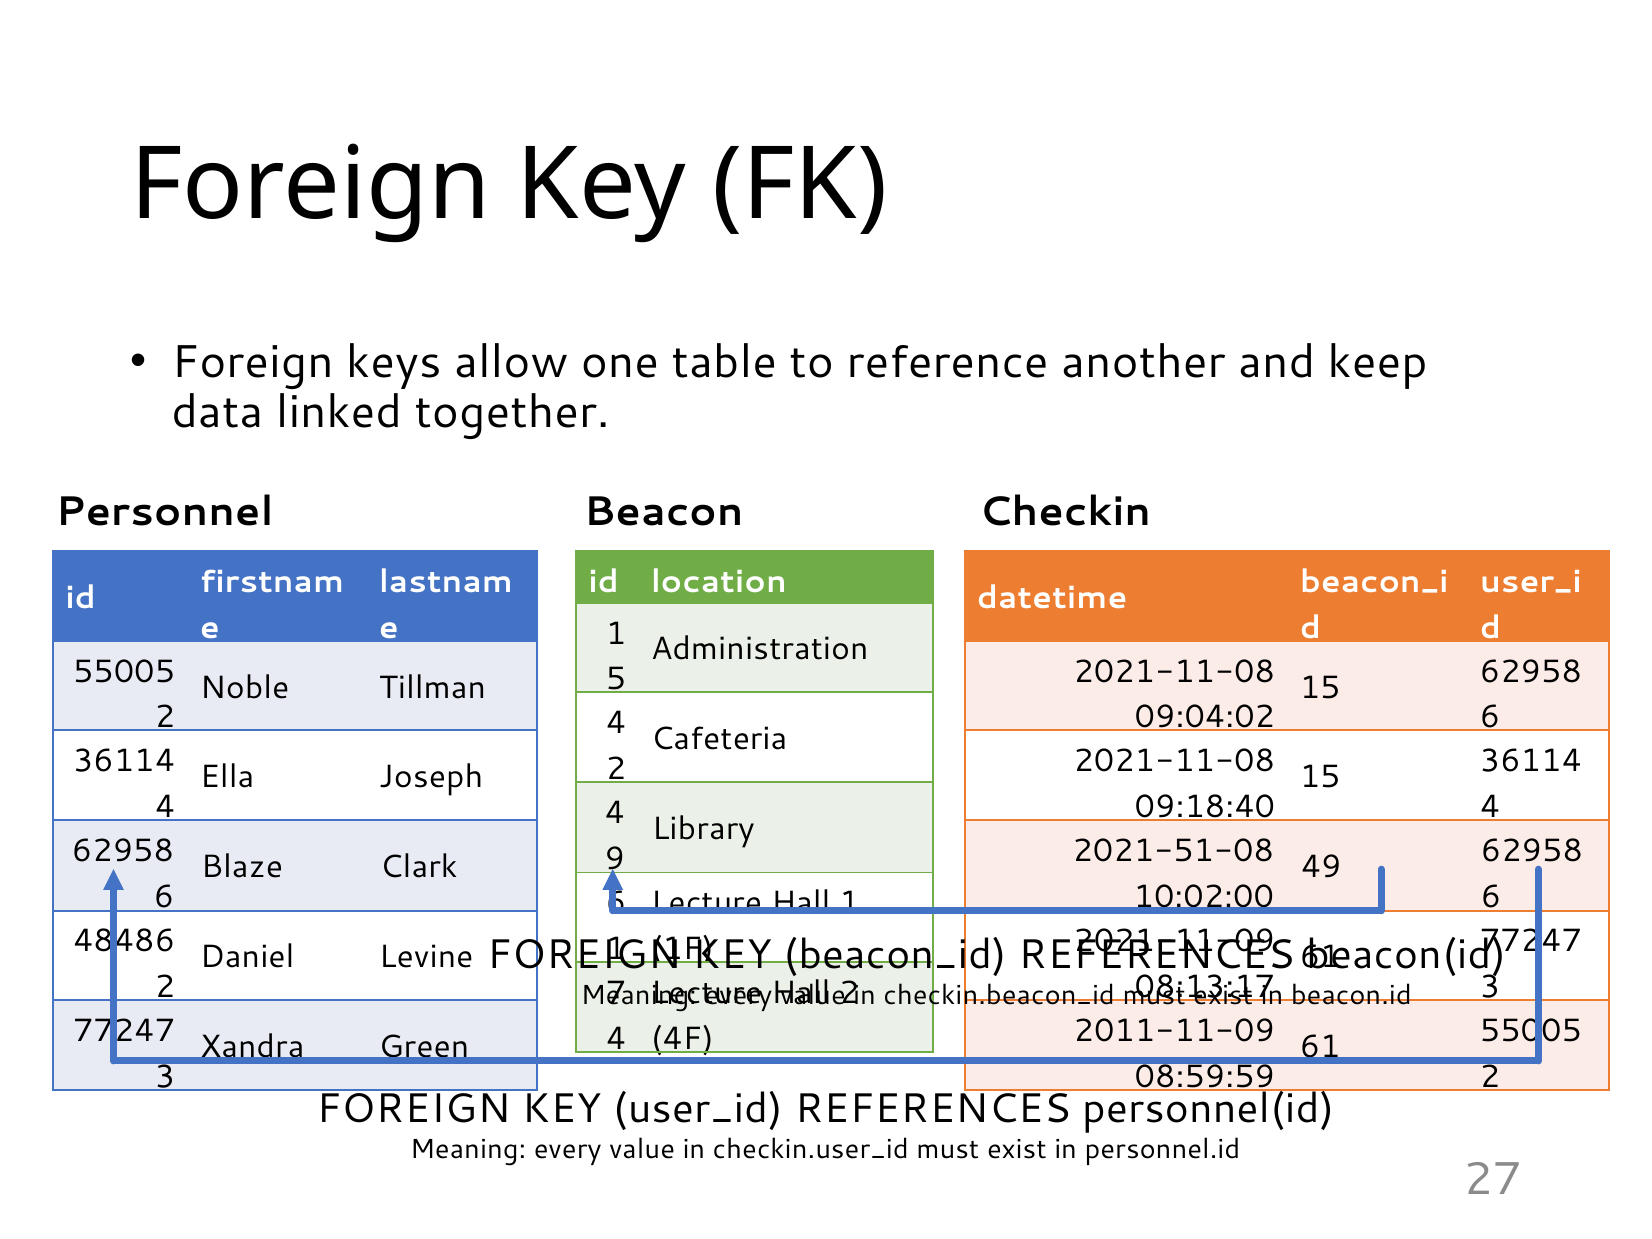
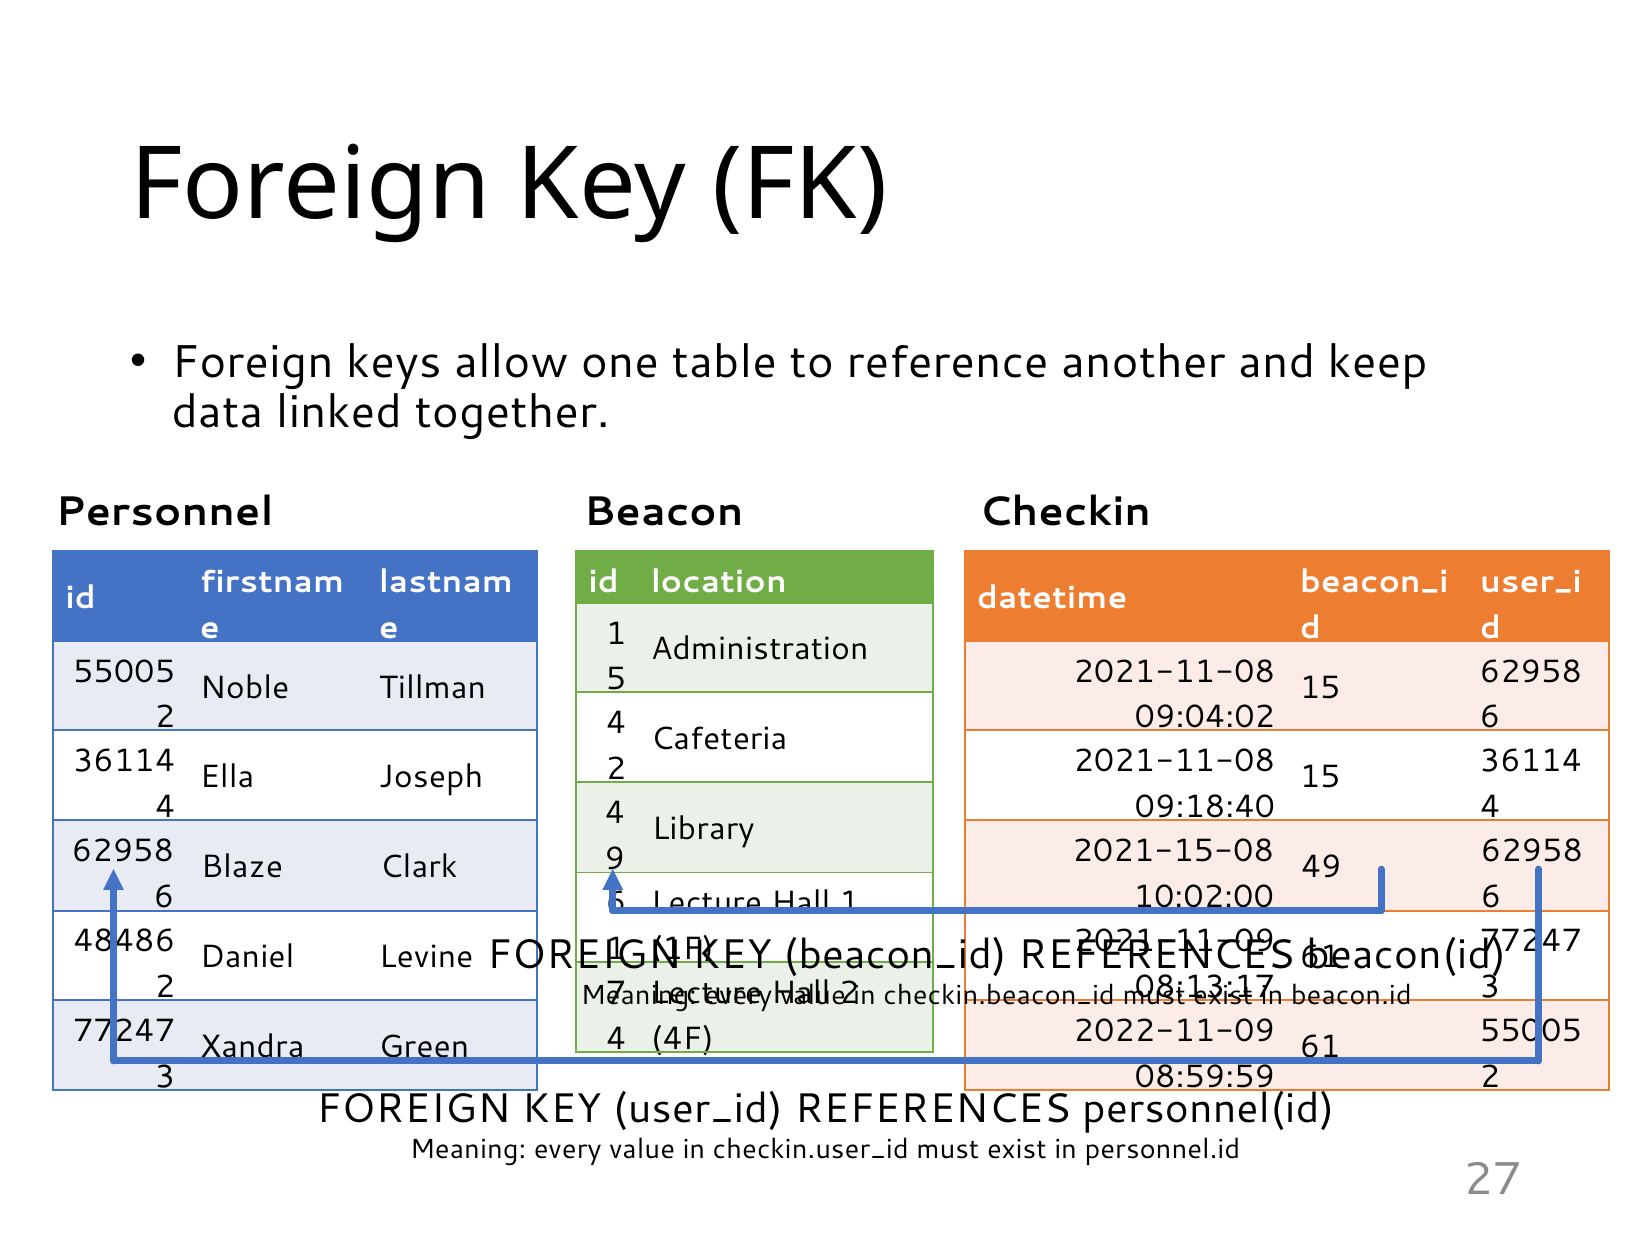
2021-51-08: 2021-51-08 -> 2021-15-08 (1173, 851)
2011-11-09: 2011-11-09 -> 2022-11-09 (1174, 1031)
